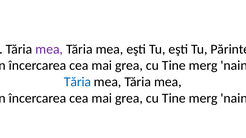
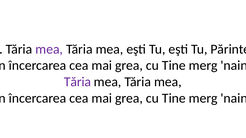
Tăria colour: blue -> purple (77, 82)
